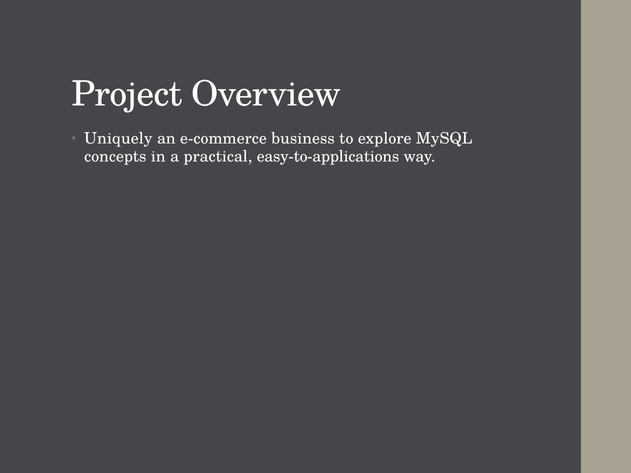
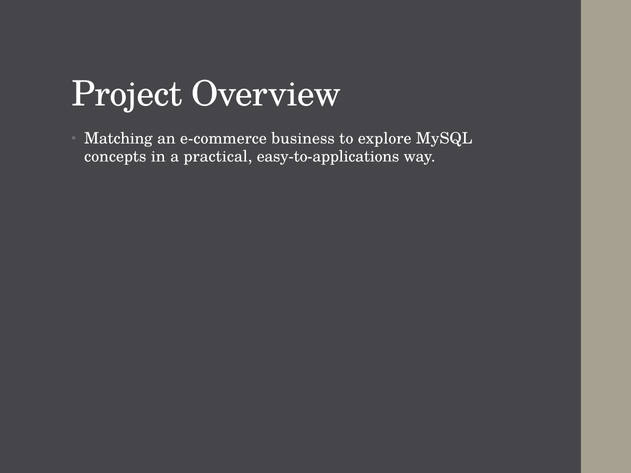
Uniquely: Uniquely -> Matching (118, 139)
